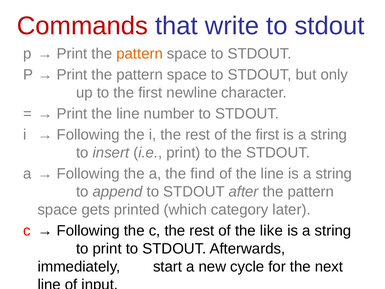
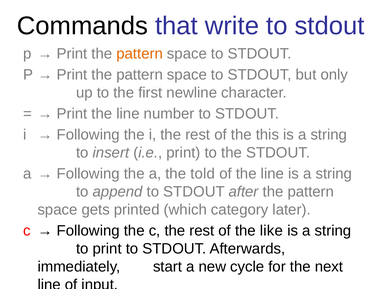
Commands colour: red -> black (82, 26)
of the first: first -> this (267, 135)
find: find -> told (203, 174)
